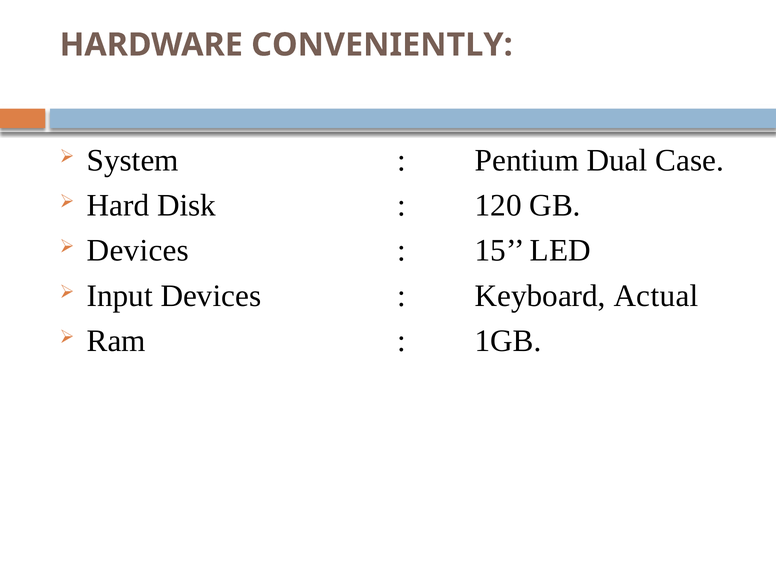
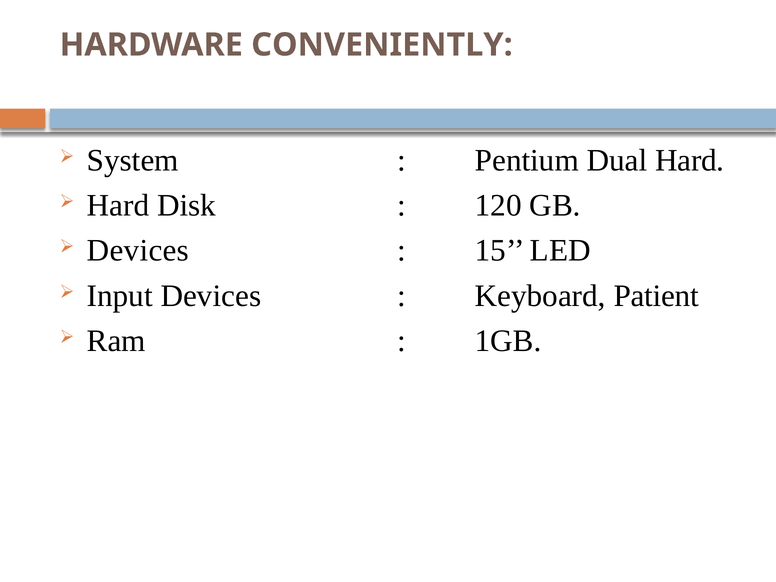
Dual Case: Case -> Hard (690, 161)
Actual: Actual -> Patient (656, 296)
